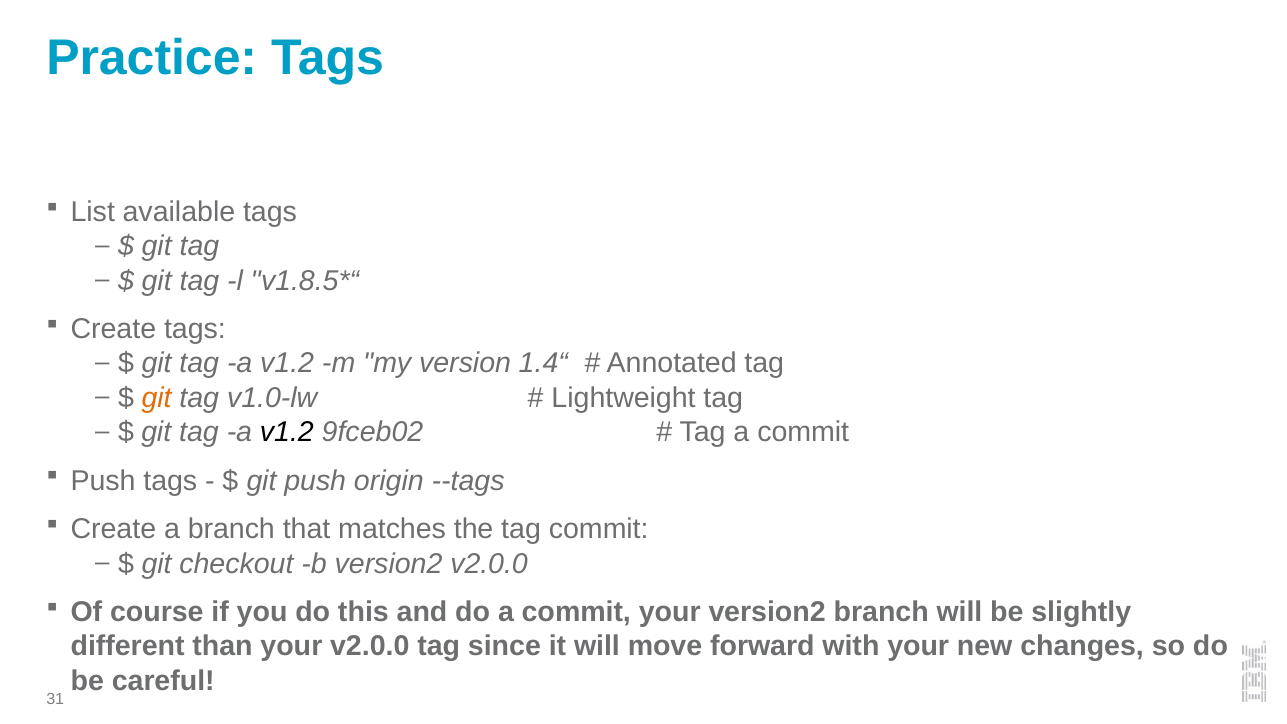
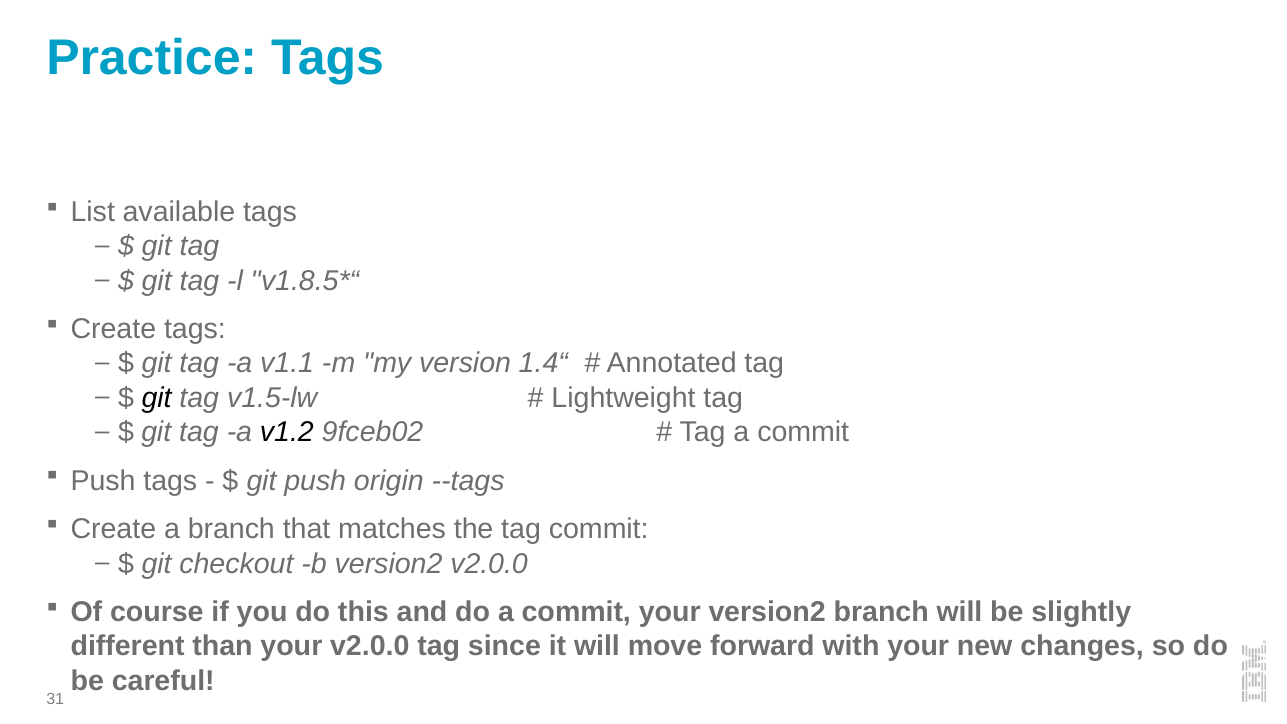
v1.2: v1.2 -> v1.1 (287, 364)
git colour: orange -> black (157, 398)
v1.0-lw: v1.0-lw -> v1.5-lw (272, 398)
